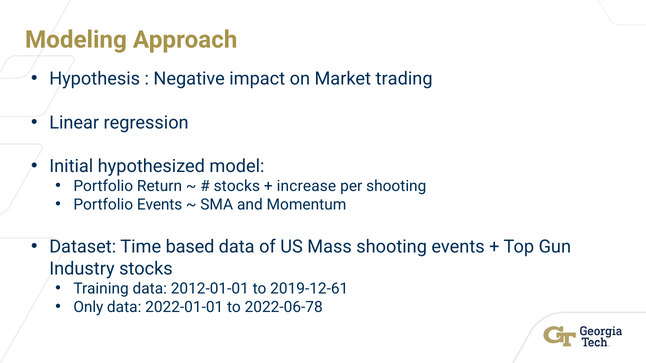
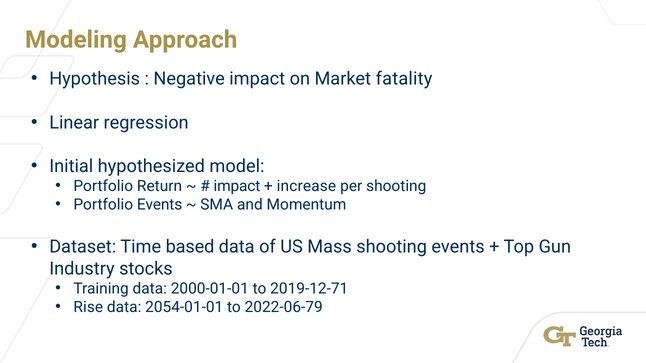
trading: trading -> fatality (404, 79)
stocks: stocks -> impact (237, 186)
2012-01-01: 2012-01-01 -> 2000-01-01 (210, 289)
2019-12-61: 2019-12-61 -> 2019-12-71 (309, 289)
Only: Only -> Rise (88, 307)
2022-01-01: 2022-01-01 -> 2054-01-01 (184, 307)
2022-06-78: 2022-06-78 -> 2022-06-79 (284, 307)
